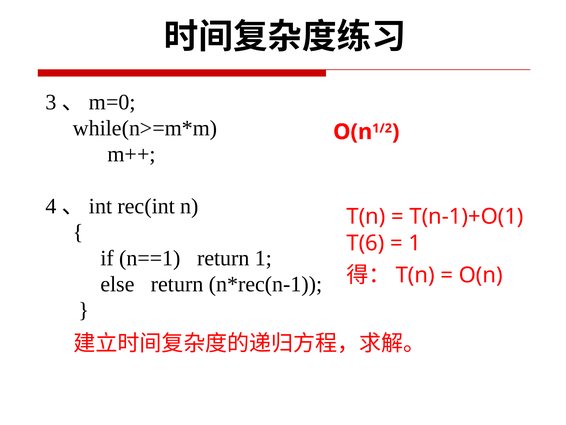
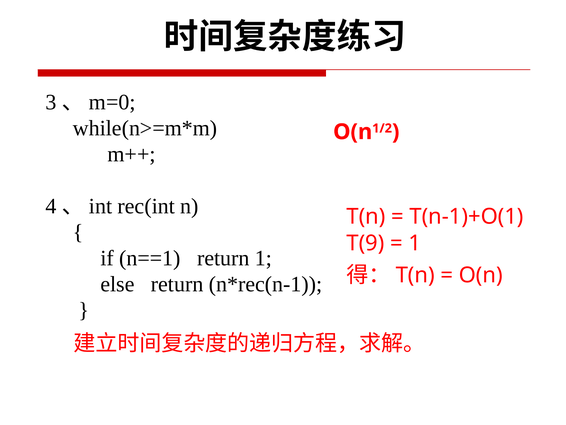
T(6: T(6 -> T(9 (365, 243)
